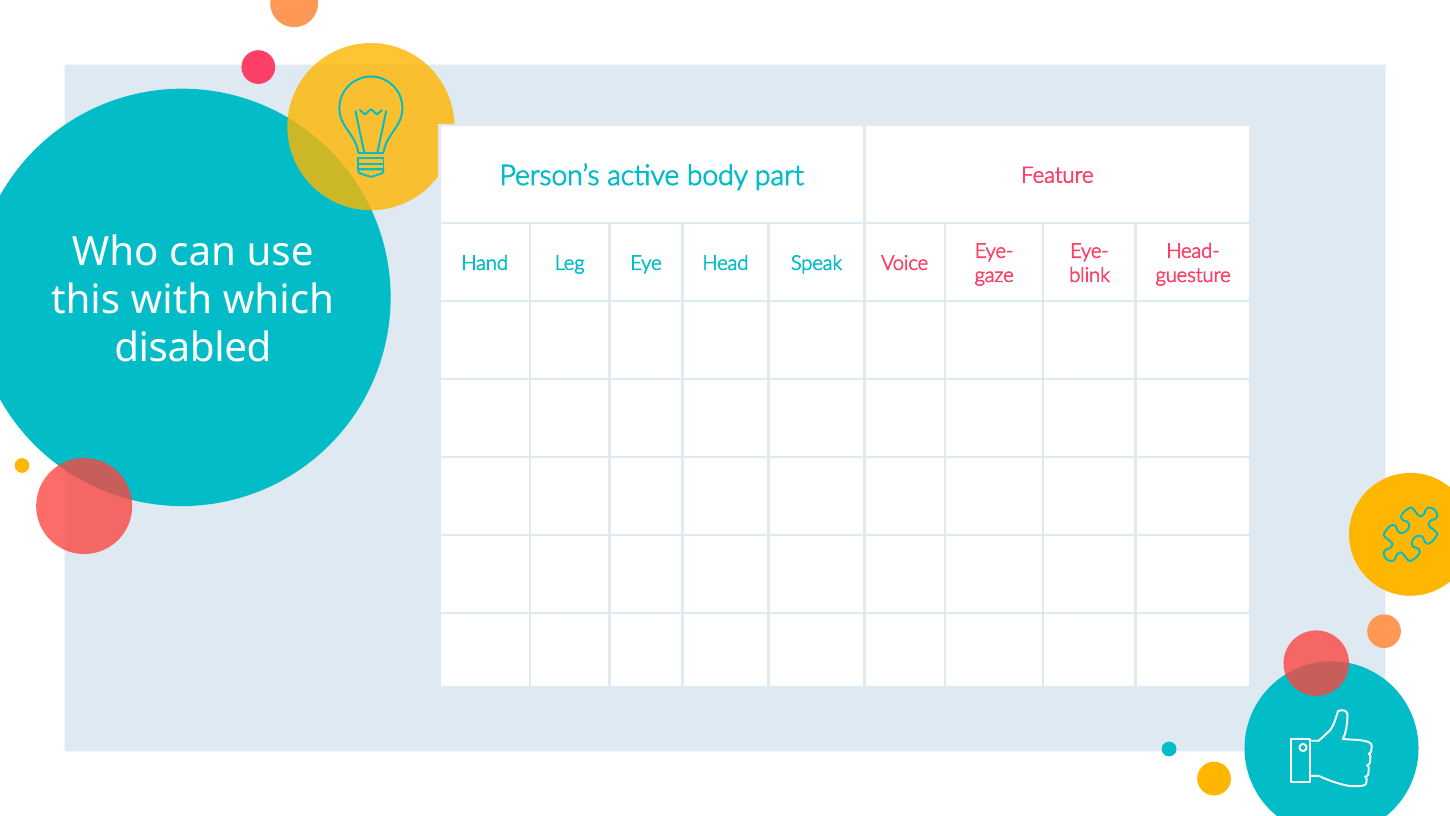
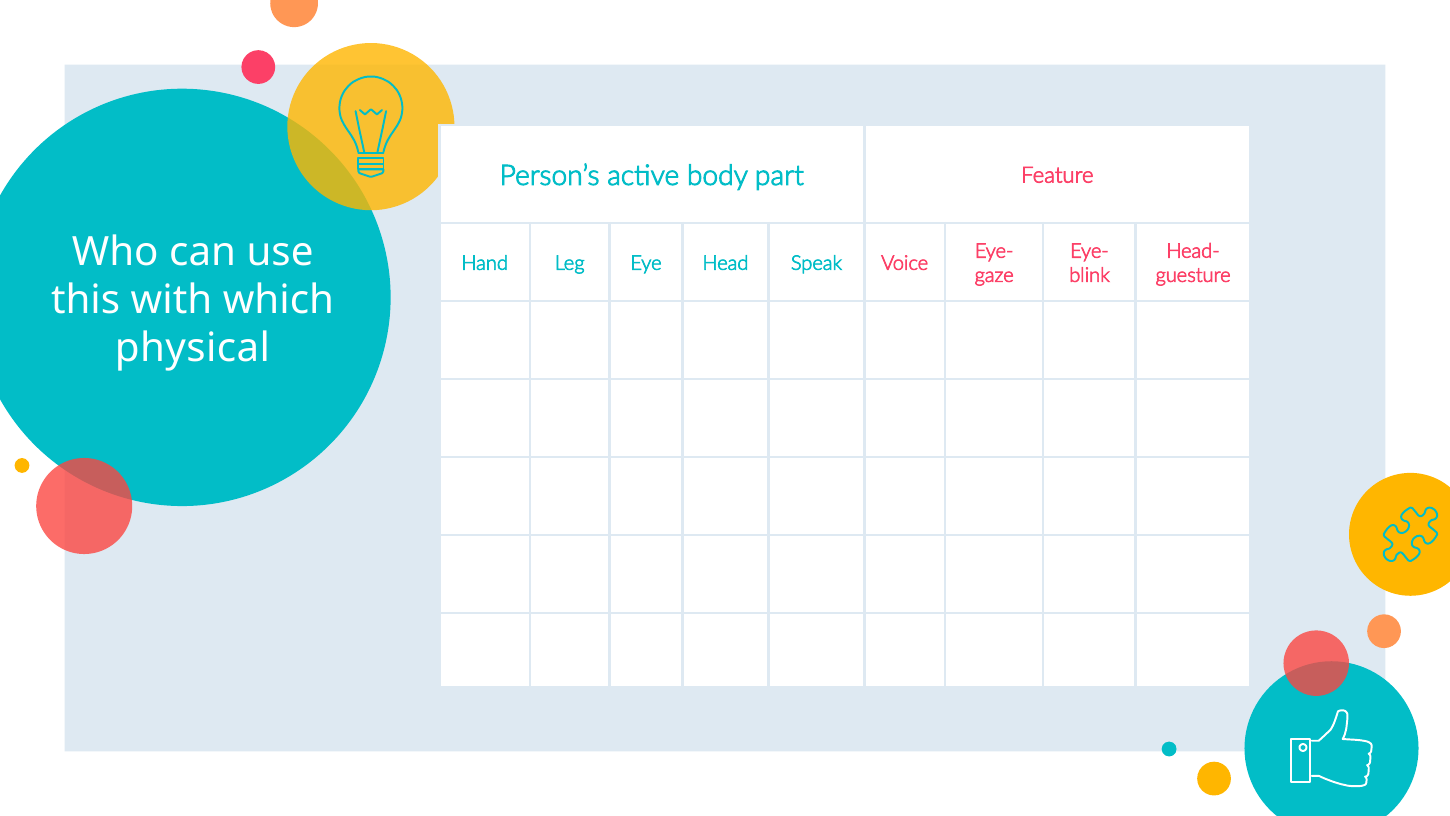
disabled: disabled -> physical (192, 348)
